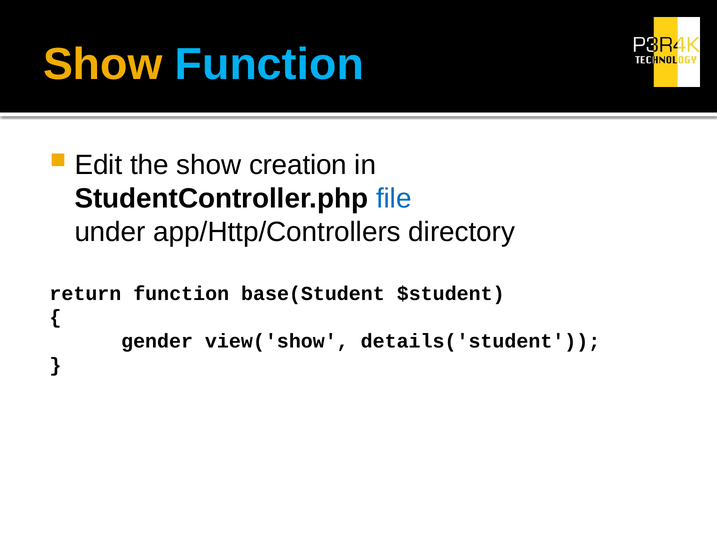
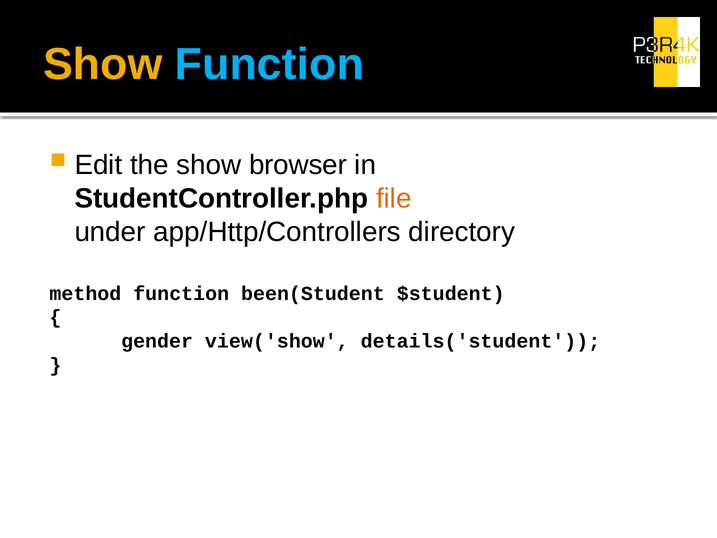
creation: creation -> browser (298, 165)
file colour: blue -> orange (394, 198)
return: return -> method (85, 293)
base(Student: base(Student -> been(Student (313, 293)
